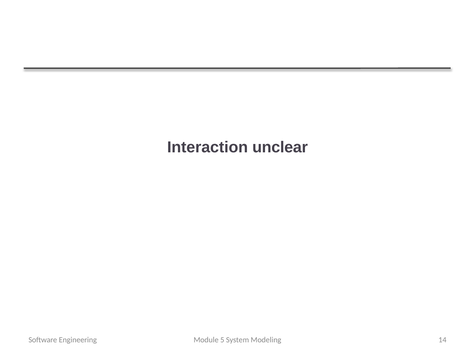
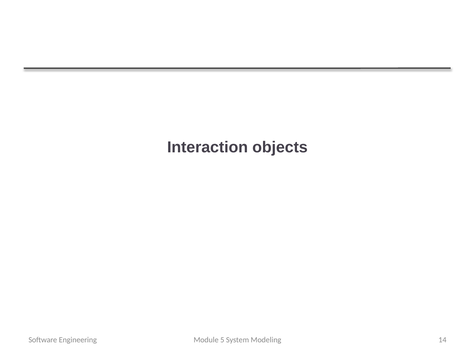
unclear: unclear -> objects (280, 147)
